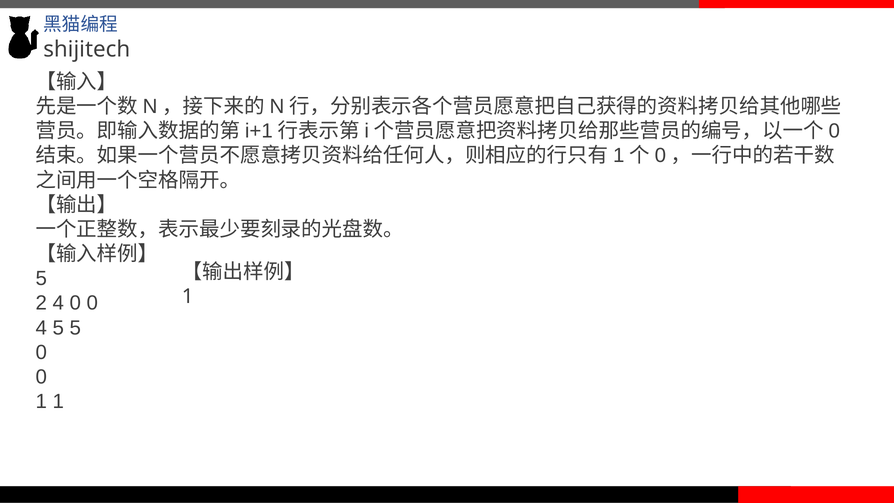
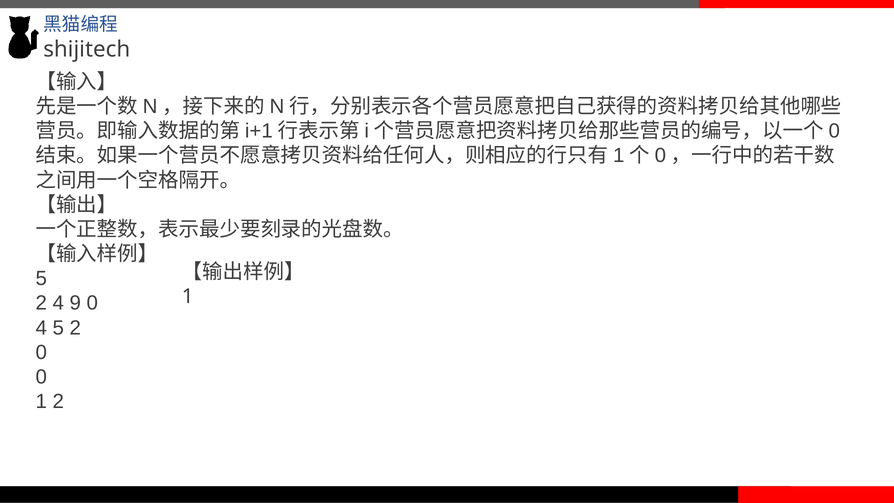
4 0: 0 -> 9 (75, 303)
4 5 5: 5 -> 2 (75, 328)
1 1: 1 -> 2 (58, 401)
